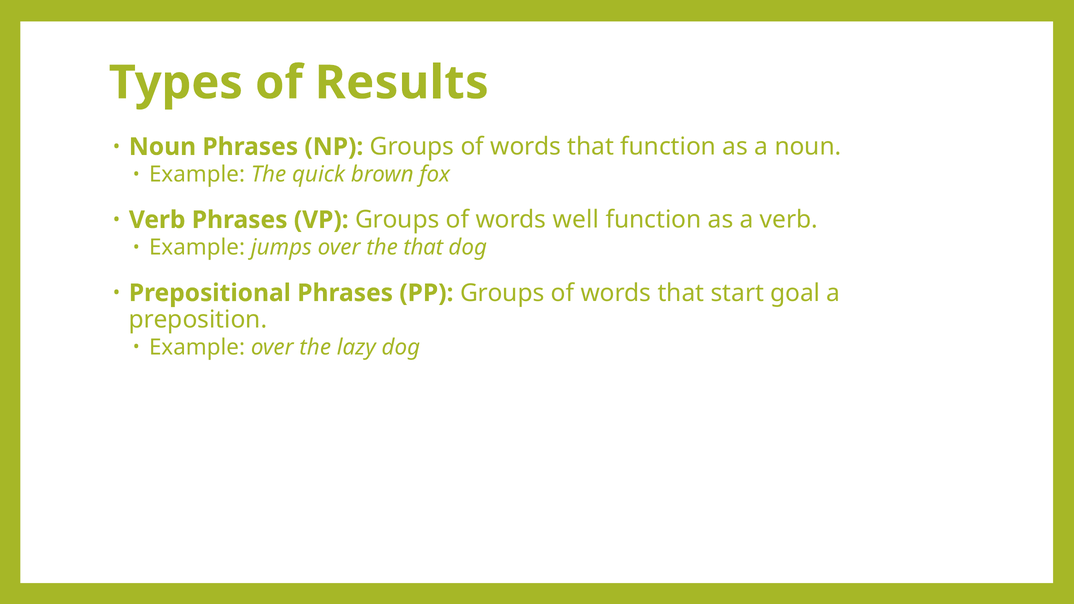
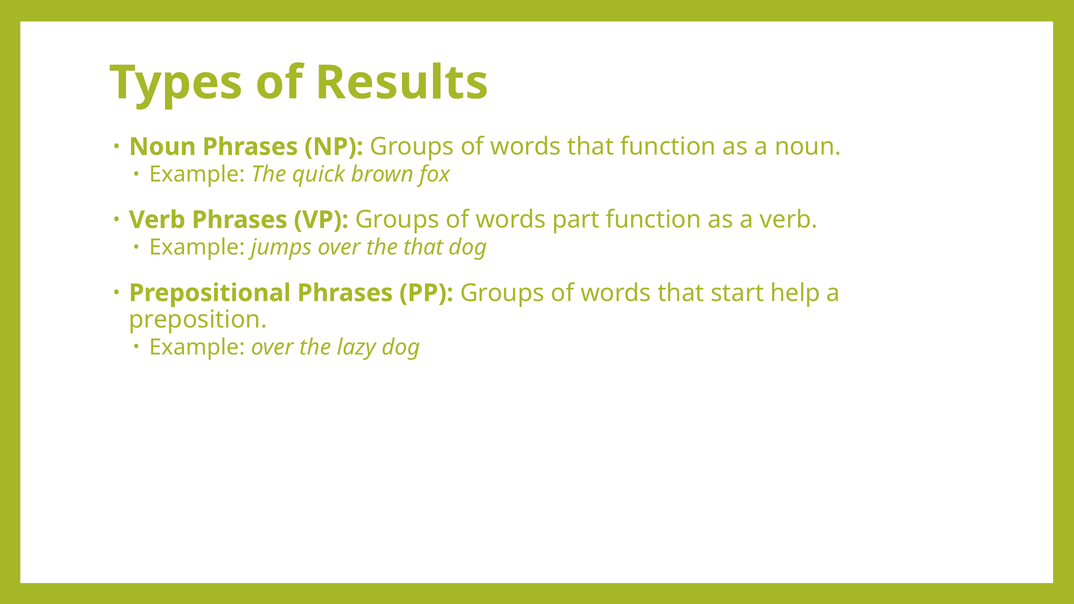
well: well -> part (576, 220)
goal: goal -> help (795, 293)
